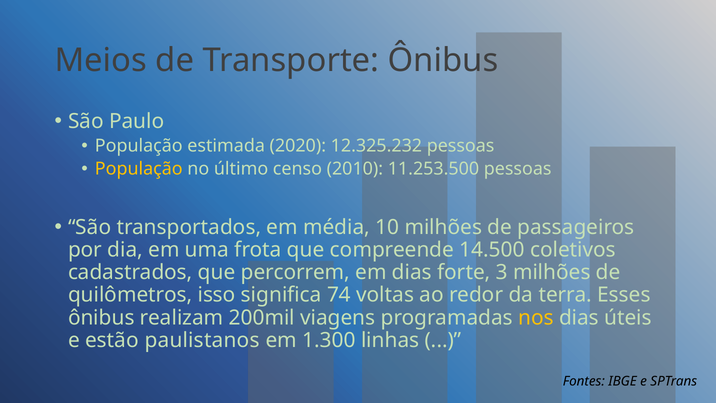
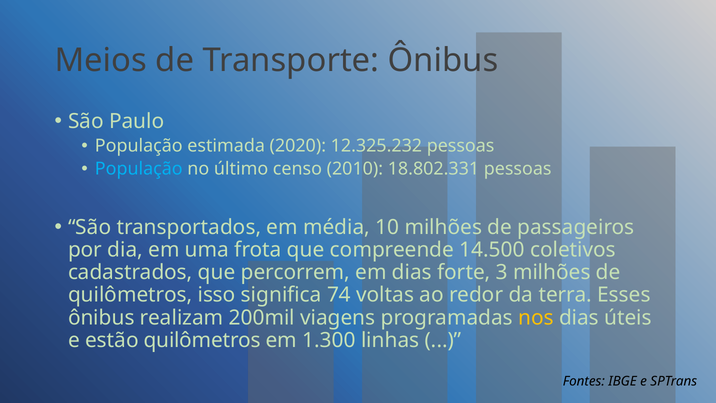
População colour: yellow -> light blue (139, 169)
11.253.500: 11.253.500 -> 18.802.331 (433, 169)
estão paulistanos: paulistanos -> quilômetros (202, 340)
